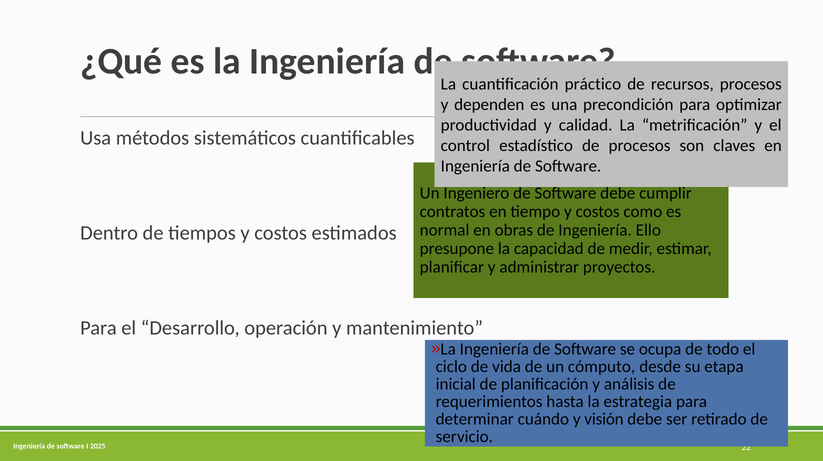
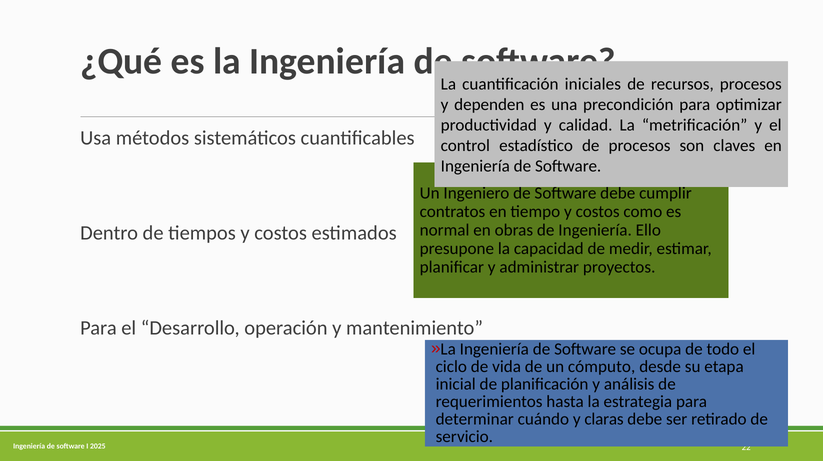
práctico: práctico -> iniciales (593, 84)
visión: visión -> claras (604, 419)
